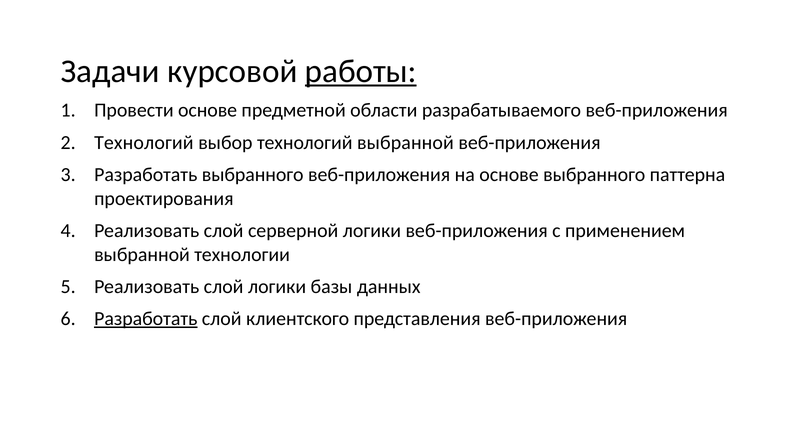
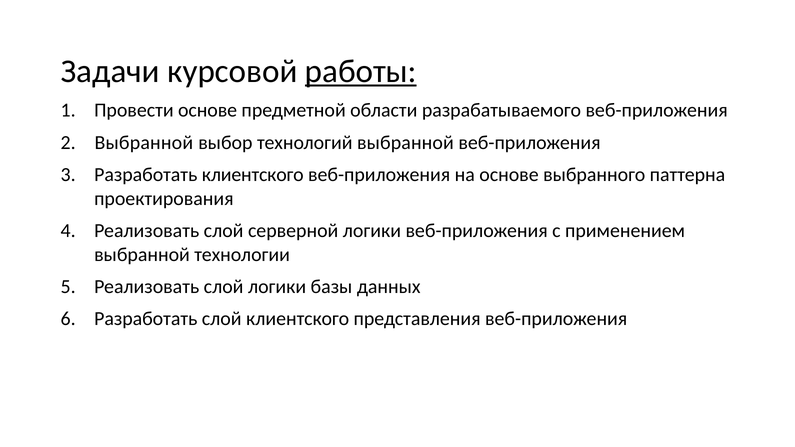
Технологий: Технологий -> Выбранной (144, 143)
Разработать выбранного: выбранного -> клиентского (253, 175)
Разработать underline: present -> none (146, 319)
